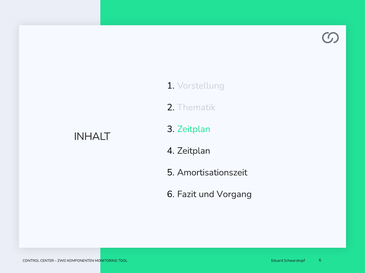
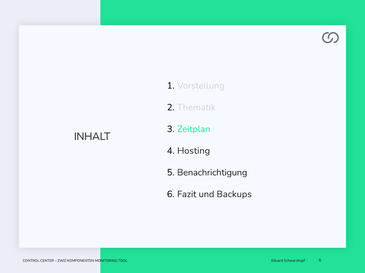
Zeitplan: Zeitplan -> Hosting (194, 151)
Amortisationszeit: Amortisationszeit -> Benachrichtigung (212, 173)
Vorgang: Vorgang -> Backups (234, 195)
